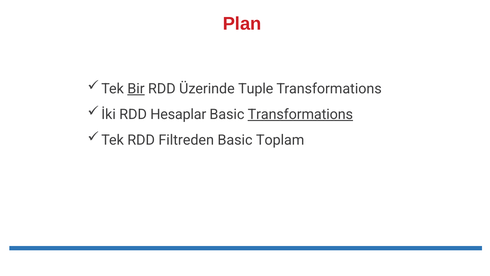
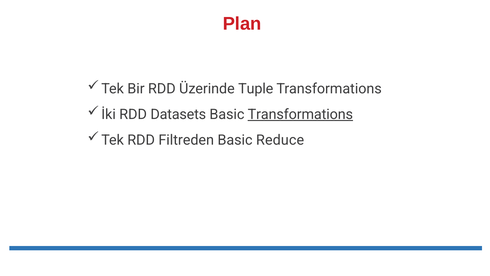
Bir underline: present -> none (136, 89)
Hesaplar: Hesaplar -> Datasets (178, 114)
Toplam: Toplam -> Reduce (280, 140)
